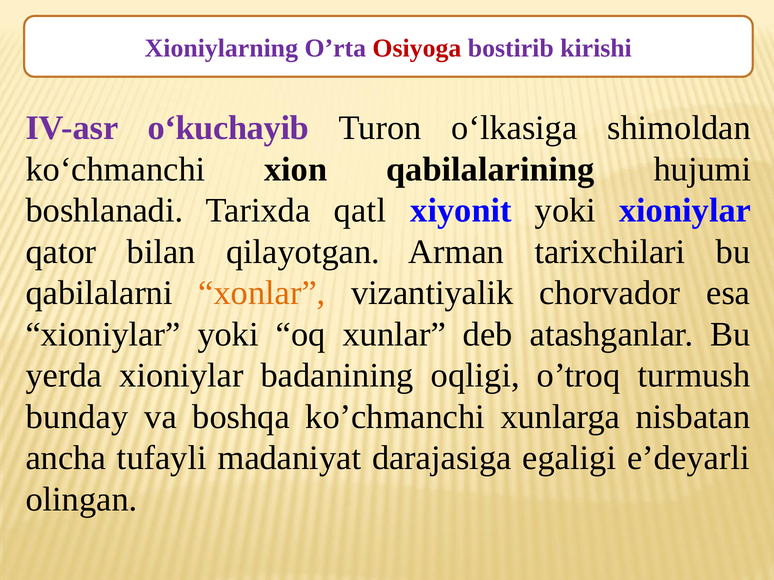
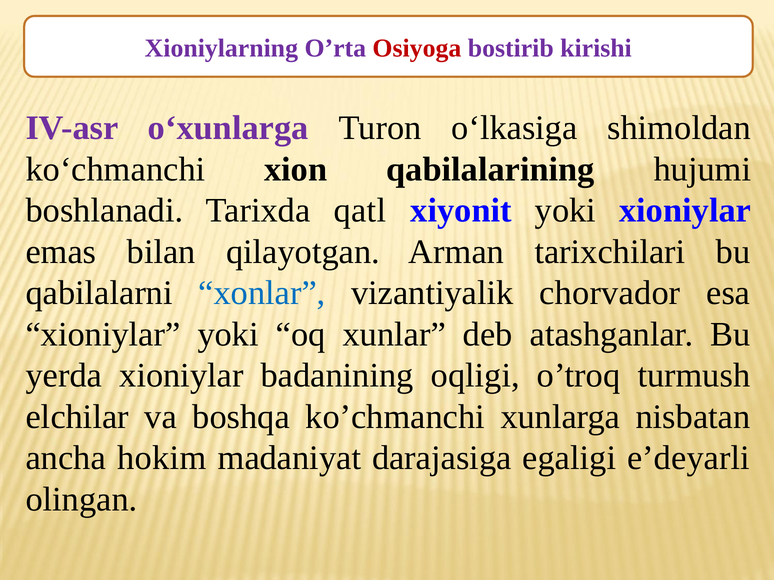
o‘kuchayib: o‘kuchayib -> o‘xunlarga (228, 128)
qator: qator -> emas (61, 252)
xonlar colour: orange -> blue (262, 293)
bunday: bunday -> elchilar (77, 417)
tufayli: tufayli -> hokim (162, 458)
